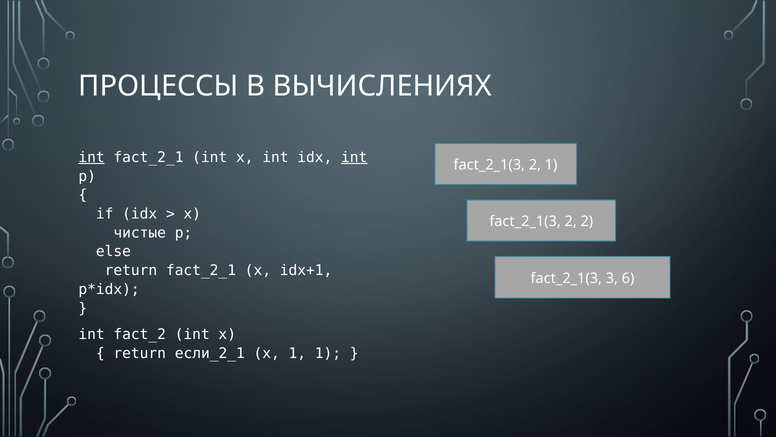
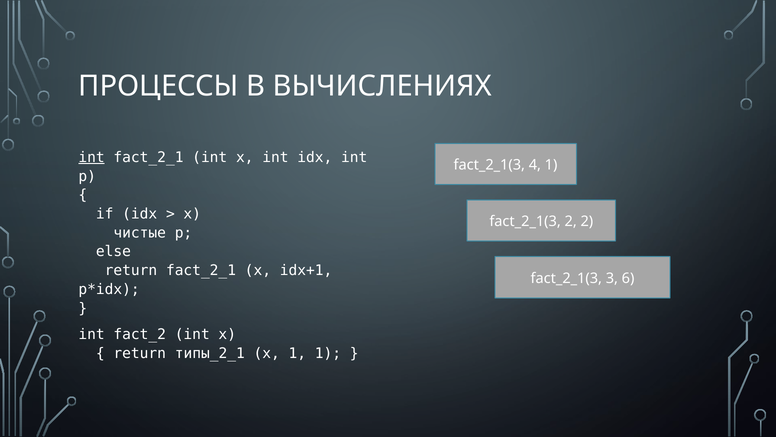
int underline: present -> none (354, 157)
2: 2 -> 4 (535, 165)
если_2_1: если_2_1 -> типы_2_1 (210, 353)
